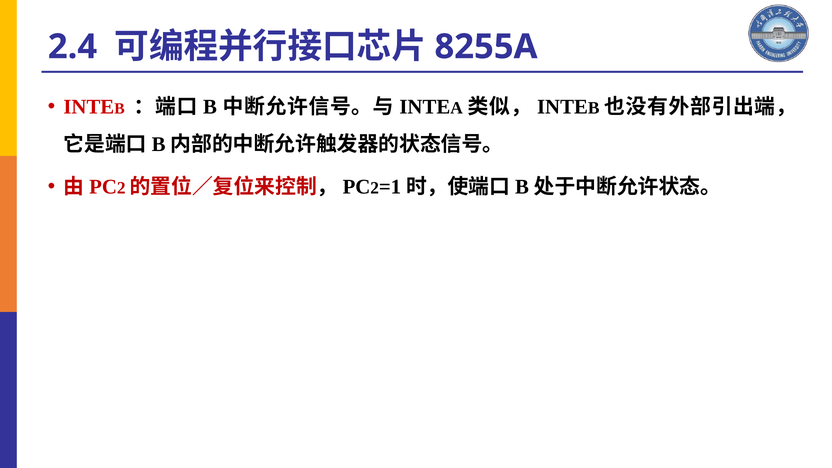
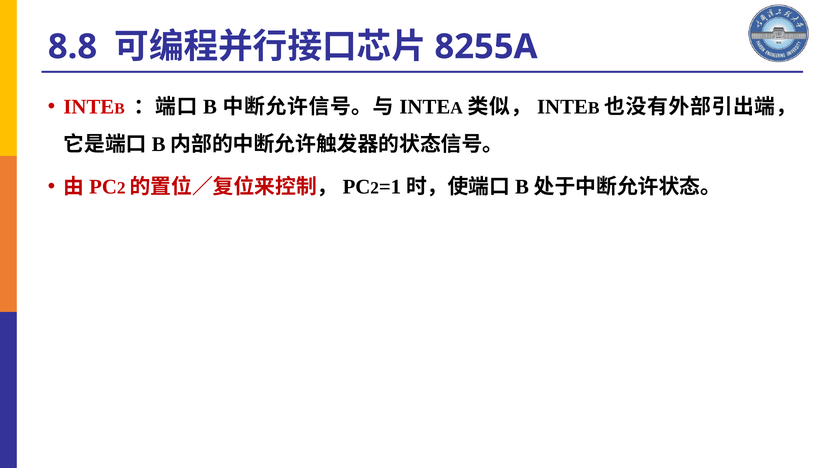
2.4: 2.4 -> 8.8 (73, 47)
